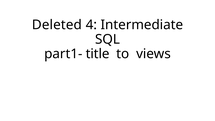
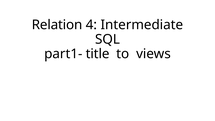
Deleted: Deleted -> Relation (57, 25)
